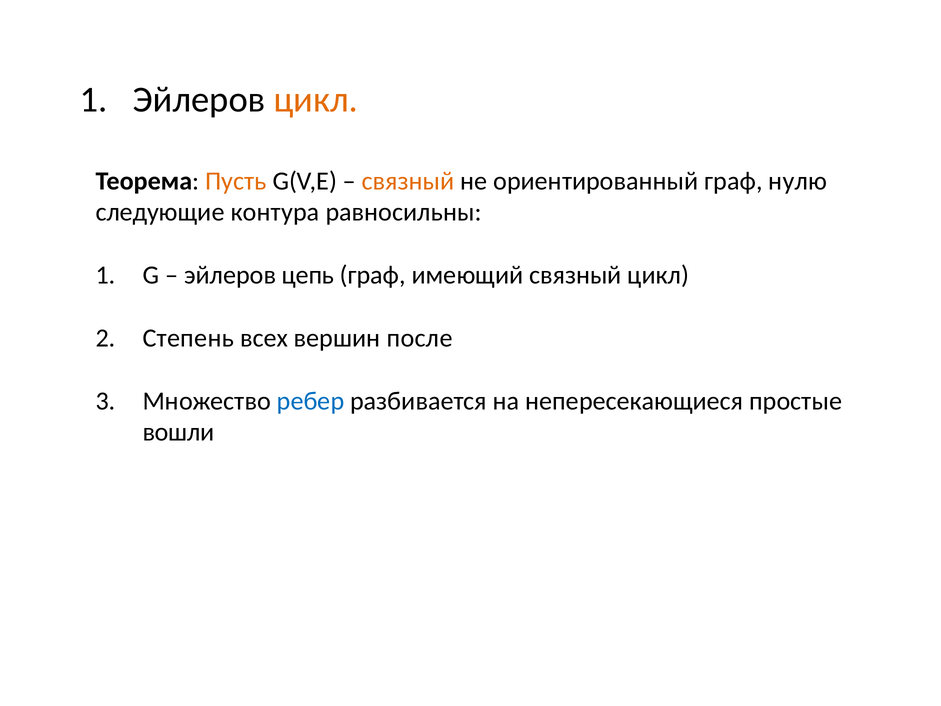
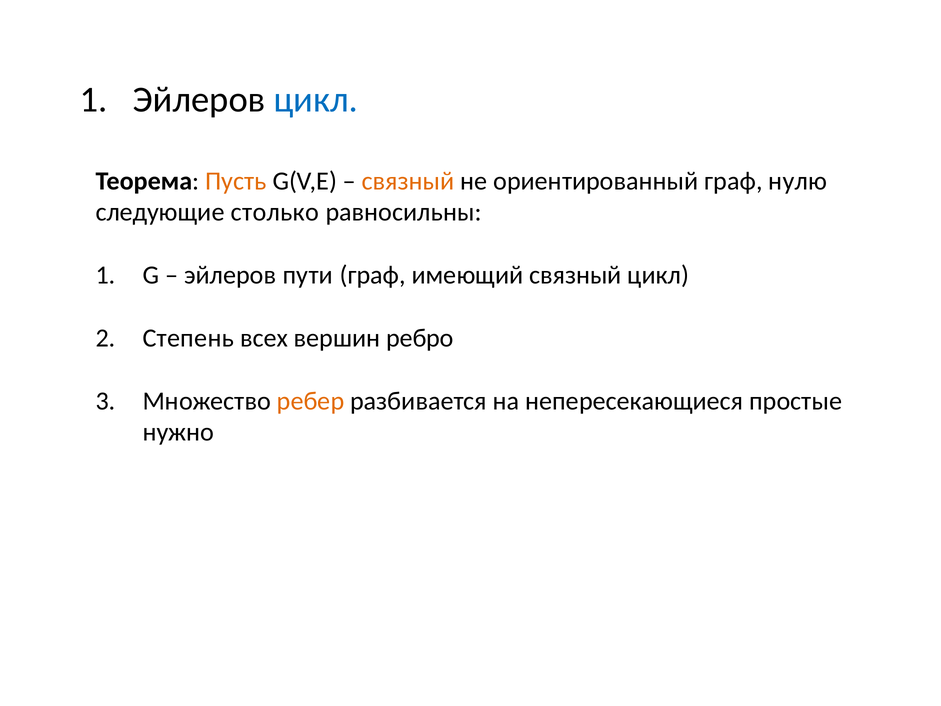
цикл colour: orange -> blue (316, 100)
контура: контура -> столько (275, 212)
цепь: цепь -> пути (308, 275)
после: после -> ребро (420, 338)
ребер colour: blue -> orange (311, 401)
вошли: вошли -> нужно (178, 432)
